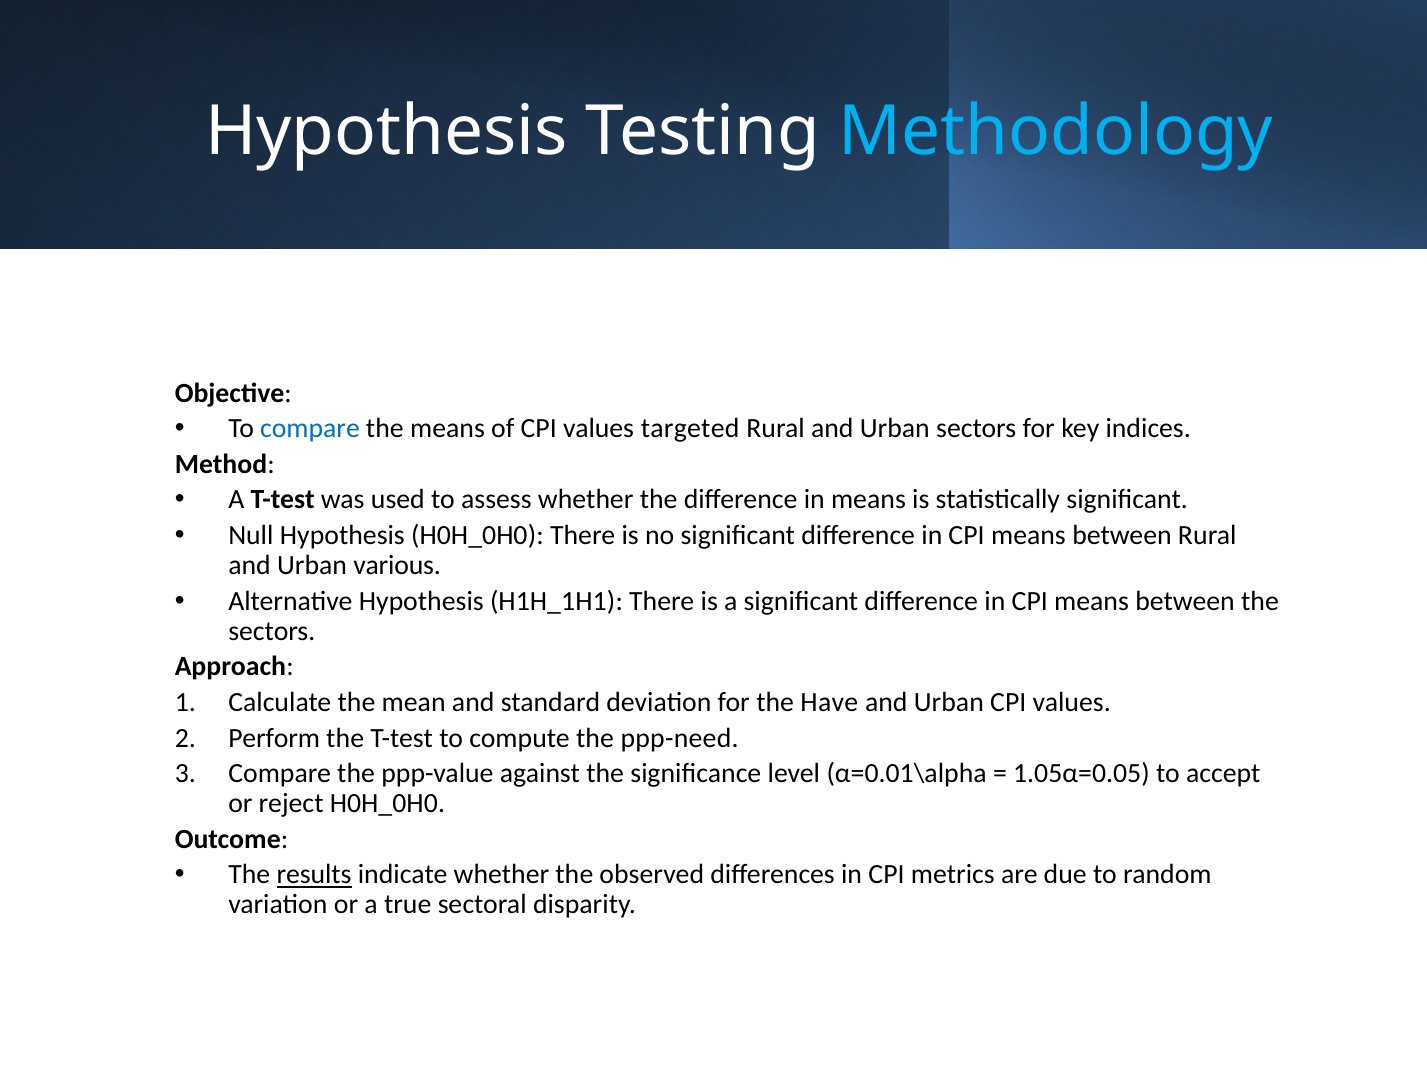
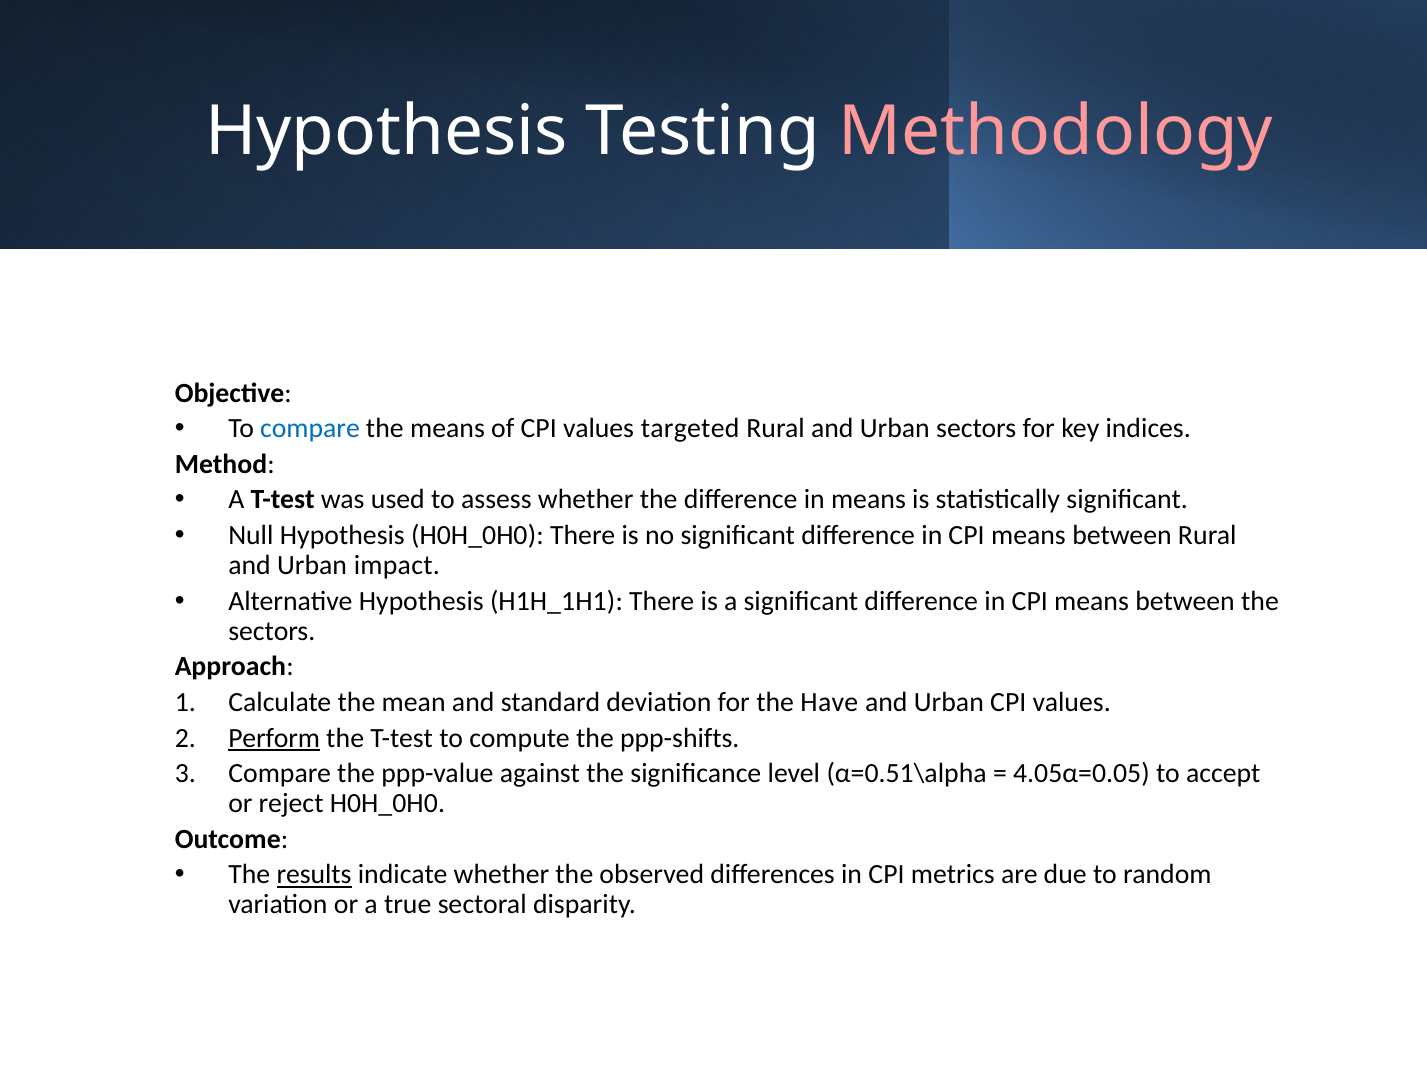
Methodology colour: light blue -> pink (1056, 131)
various: various -> impact (397, 566)
Perform underline: none -> present (274, 738)
ppp-need: ppp-need -> ppp-shifts (680, 738)
α=0.01\alpha: α=0.01\alpha -> α=0.51\alpha (907, 774)
1.05α=0.05: 1.05α=0.05 -> 4.05α=0.05 (1081, 774)
